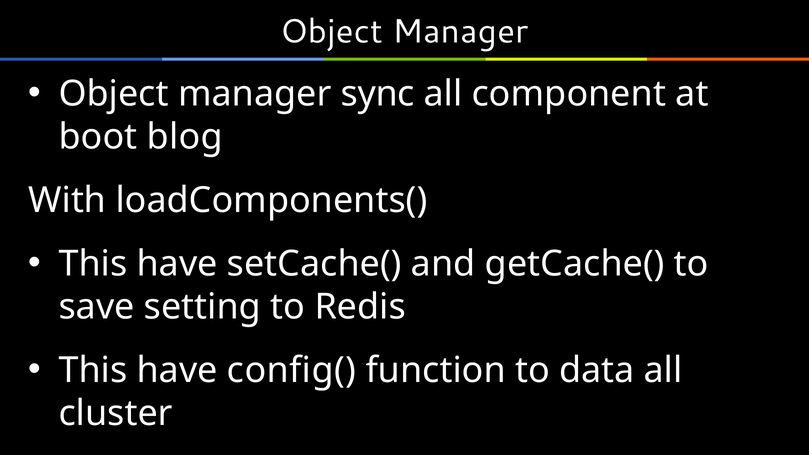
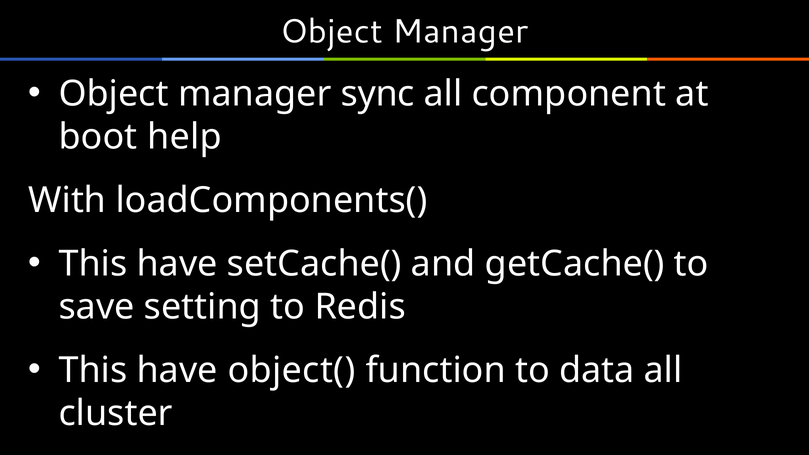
blog: blog -> help (185, 137)
config(: config( -> object( (291, 370)
